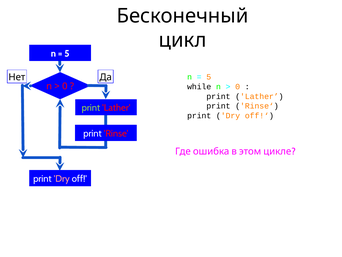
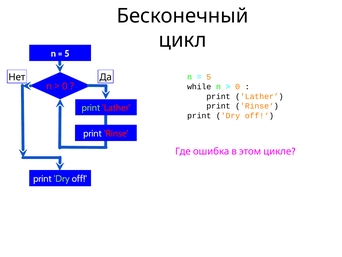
Dry colour: pink -> light green (62, 178)
